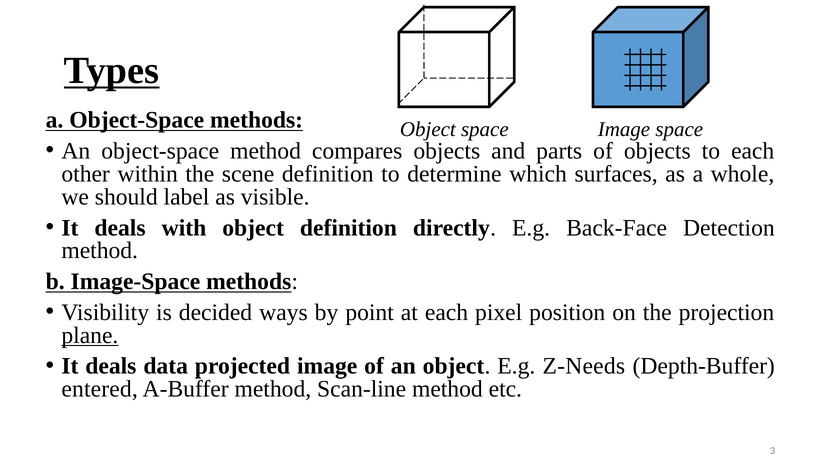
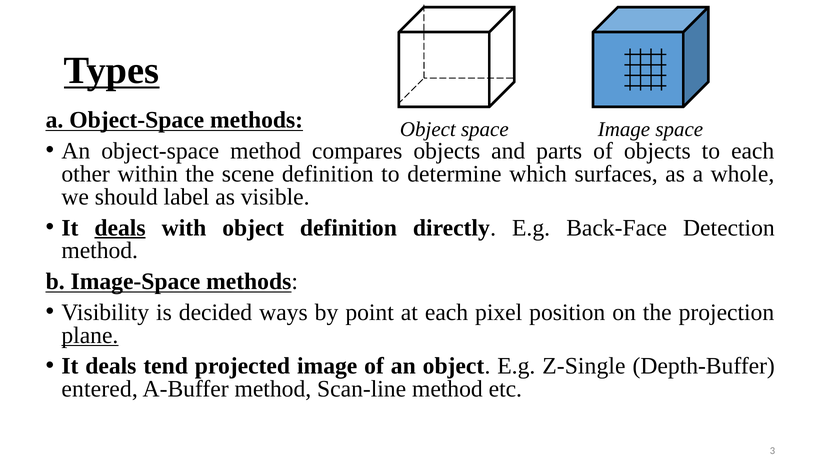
deals underline: none -> present (120, 228)
data: data -> tend (166, 366)
Z-Needs: Z-Needs -> Z-Single (584, 366)
